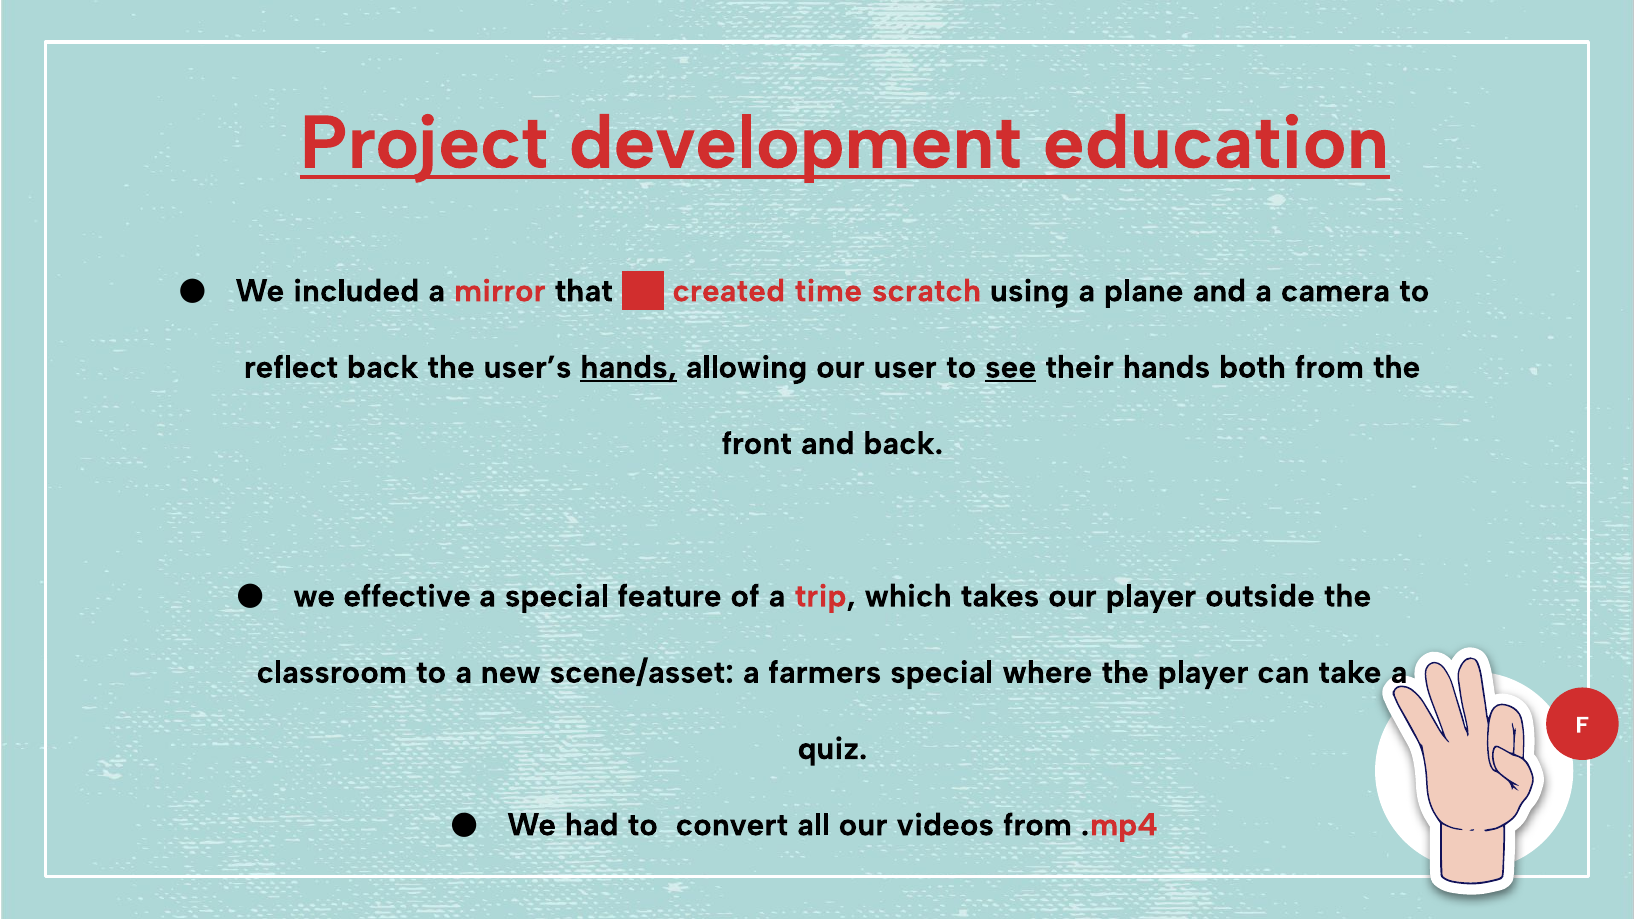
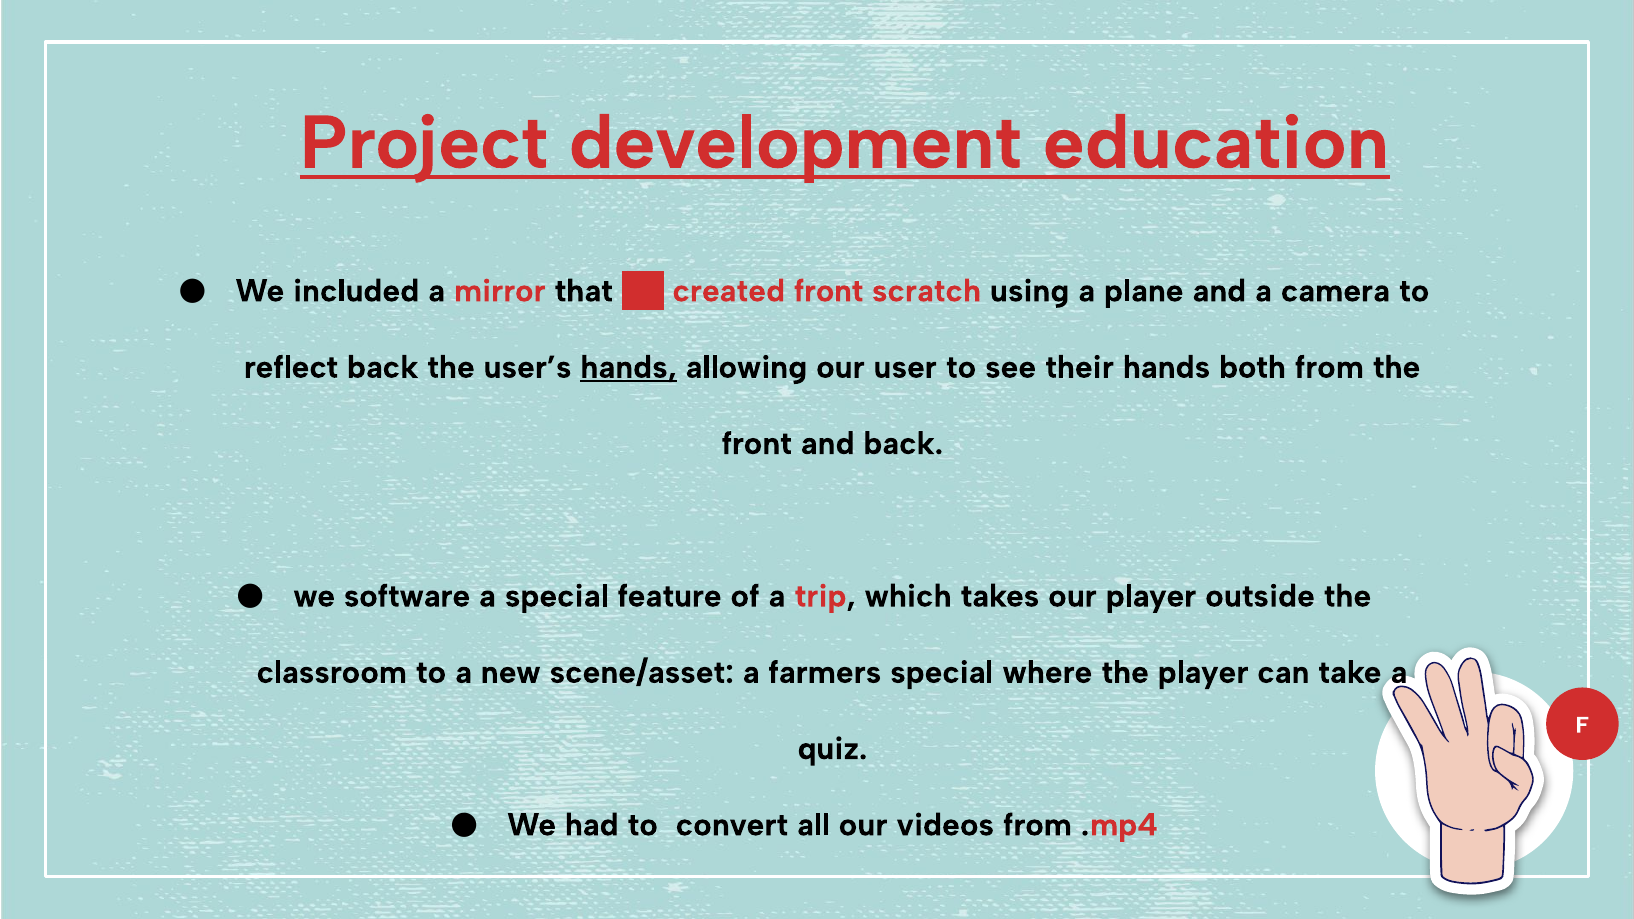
created time: time -> front (829, 291)
see underline: present -> none (1011, 367)
effective: effective -> software (407, 596)
